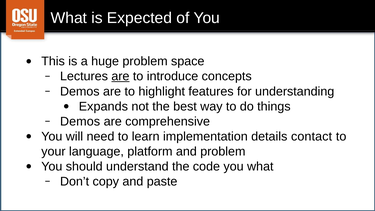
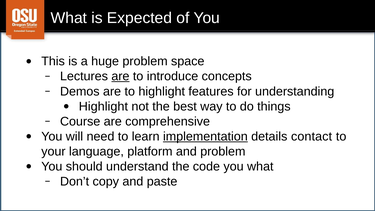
Expands: Expands -> Highlight (103, 106)
Demos: Demos -> Course (80, 121)
implementation underline: none -> present (205, 136)
